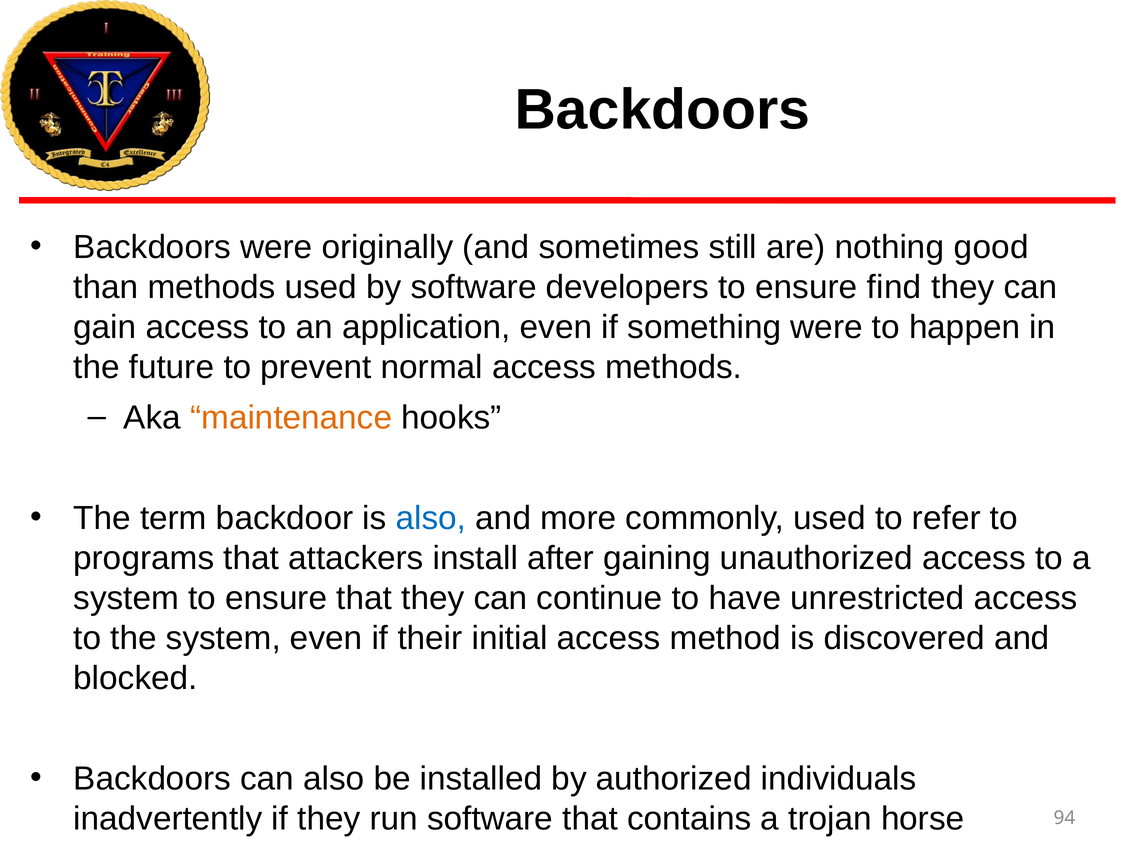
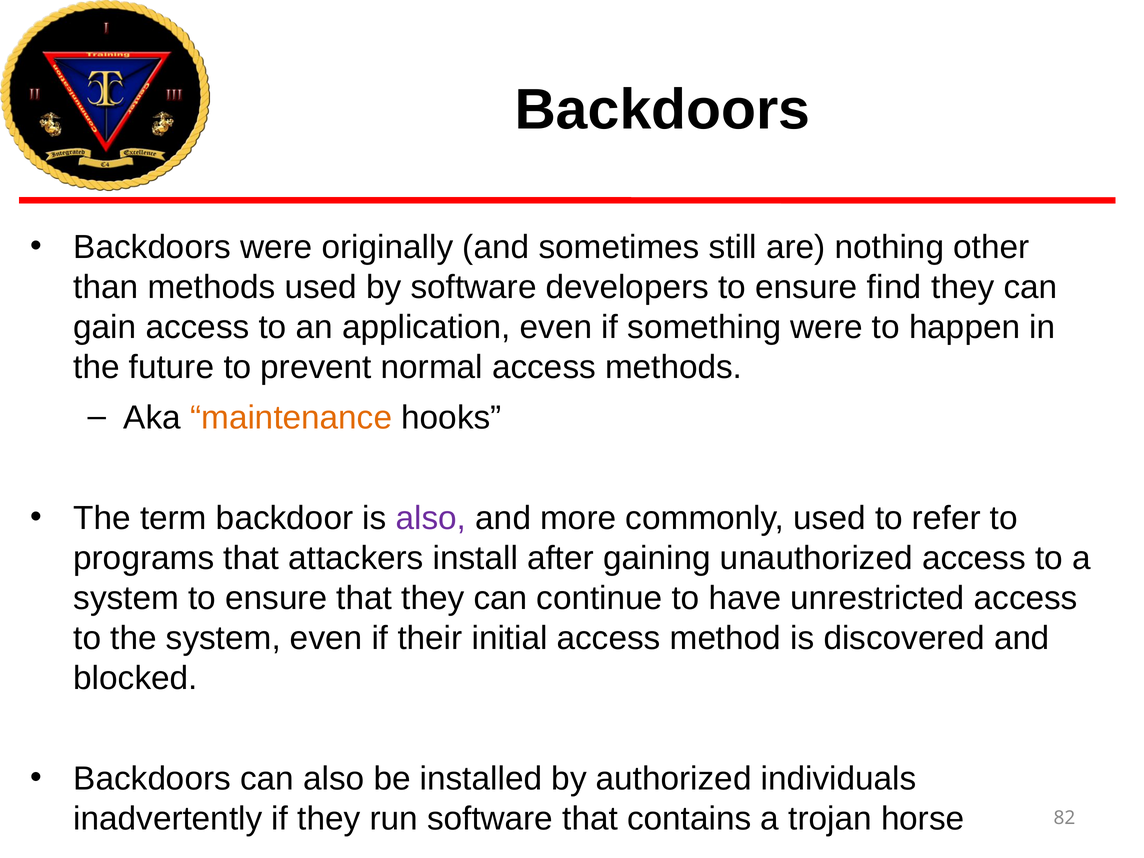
good: good -> other (991, 247)
also colour: blue -> purple (431, 518)
94: 94 -> 82 (1064, 818)
